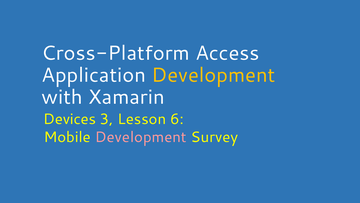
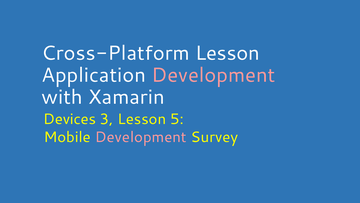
Cross-Platform Access: Access -> Lesson (227, 53)
Development colour: yellow -> pink (213, 75)
6: 6 -> 5 (177, 119)
